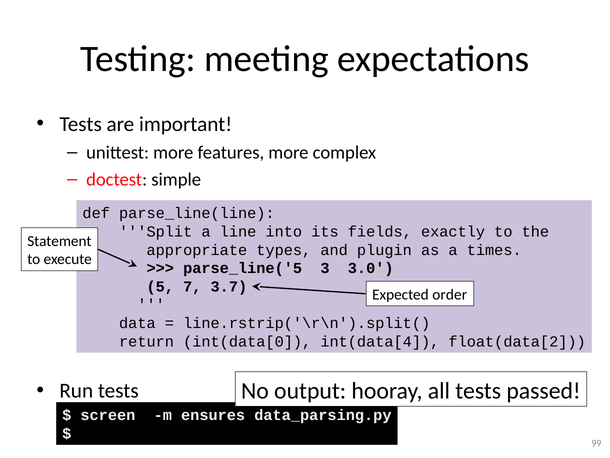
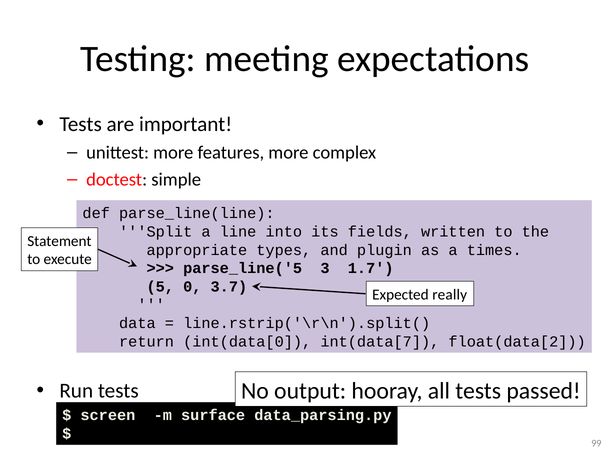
exactly: exactly -> written (453, 231)
3.0: 3.0 -> 1.7 (371, 268)
7: 7 -> 0 (192, 286)
order: order -> really (450, 294)
int(data[4: int(data[4 -> int(data[7 (380, 341)
ensures: ensures -> surface (213, 415)
